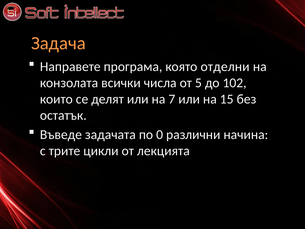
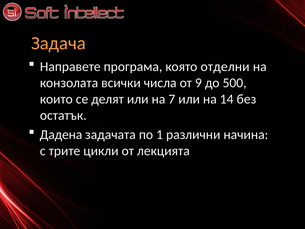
5: 5 -> 9 (198, 83)
102: 102 -> 500 (235, 83)
15: 15 -> 14 (227, 99)
Въведе: Въведе -> Дадена (61, 134)
0: 0 -> 1 (160, 134)
